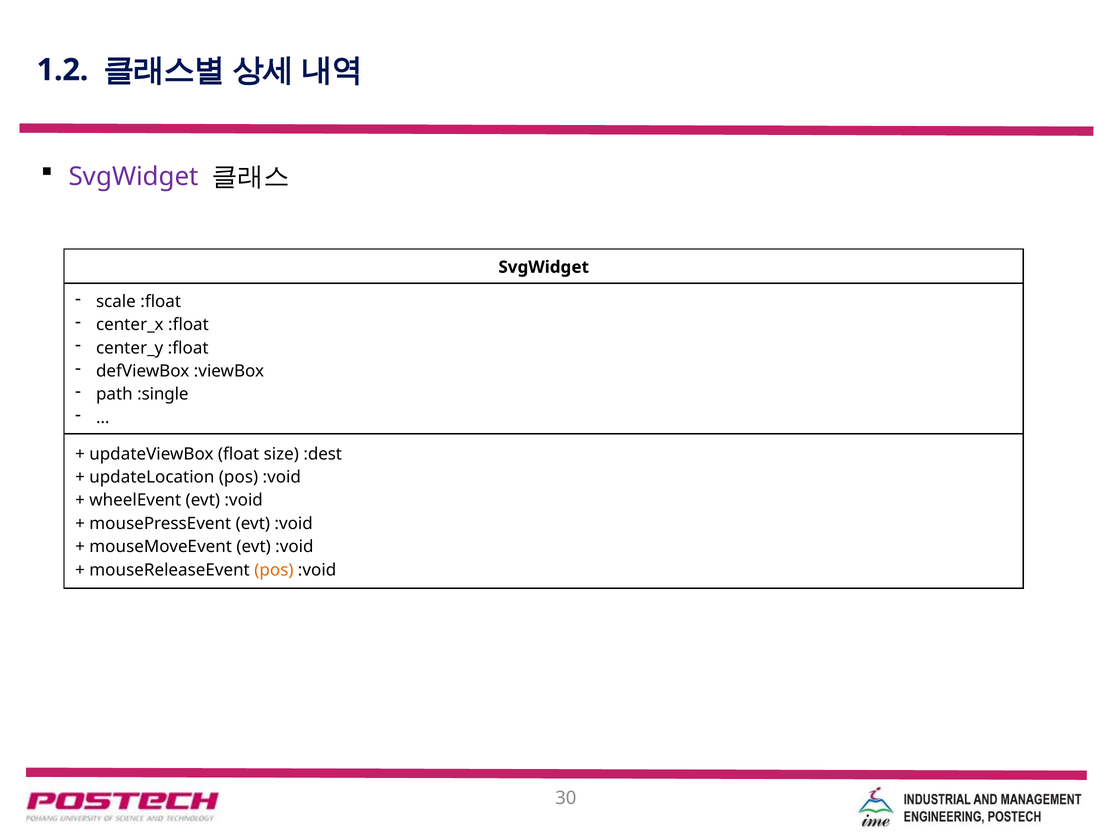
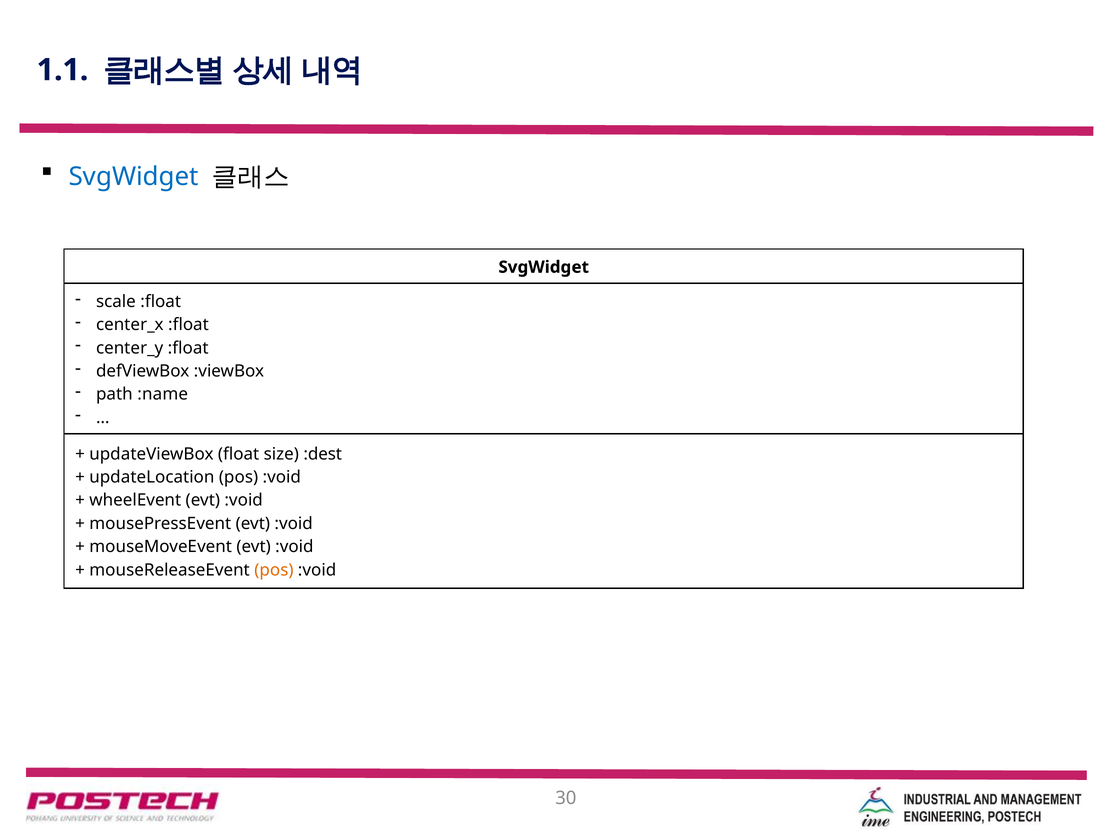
1.2: 1.2 -> 1.1 (63, 70)
SvgWidget colour: purple -> blue (134, 177)
:single: :single -> :name (163, 394)
